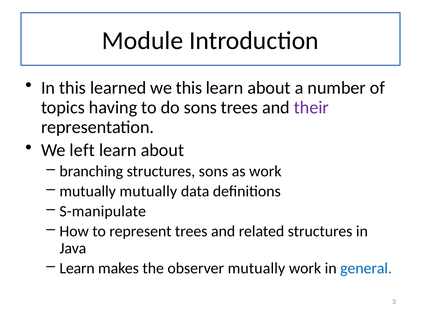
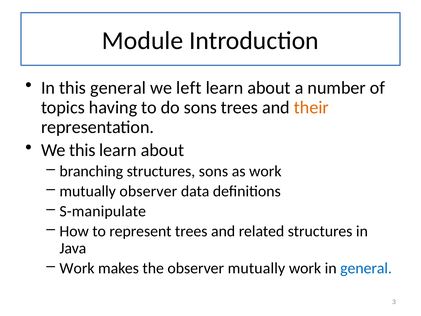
this learned: learned -> general (118, 88)
we this: this -> left (189, 88)
their colour: purple -> orange (311, 108)
We left: left -> this (82, 150)
mutually mutually: mutually -> observer (148, 191)
Learn: Learn -> Work (77, 268)
